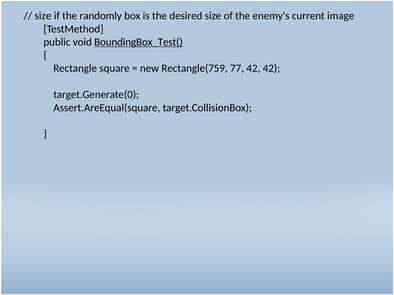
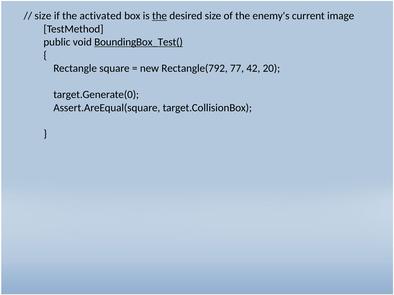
randomly: randomly -> activated (101, 16)
the underline: none -> present (160, 16)
Rectangle(759: Rectangle(759 -> Rectangle(792 (195, 68)
42 42: 42 -> 20 (271, 68)
